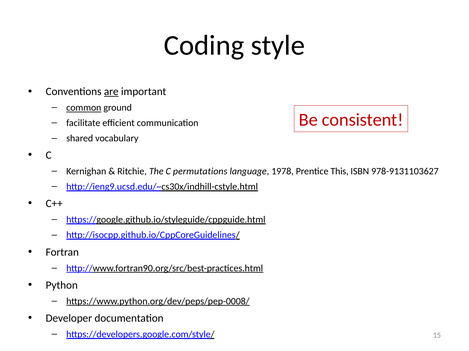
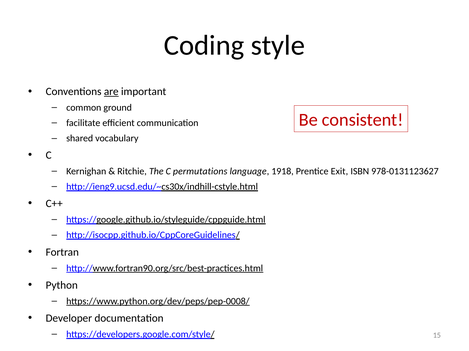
common underline: present -> none (84, 108)
1978: 1978 -> 1918 (283, 172)
This: This -> Exit (339, 172)
978-9131103627: 978-9131103627 -> 978-0131123627 (405, 172)
